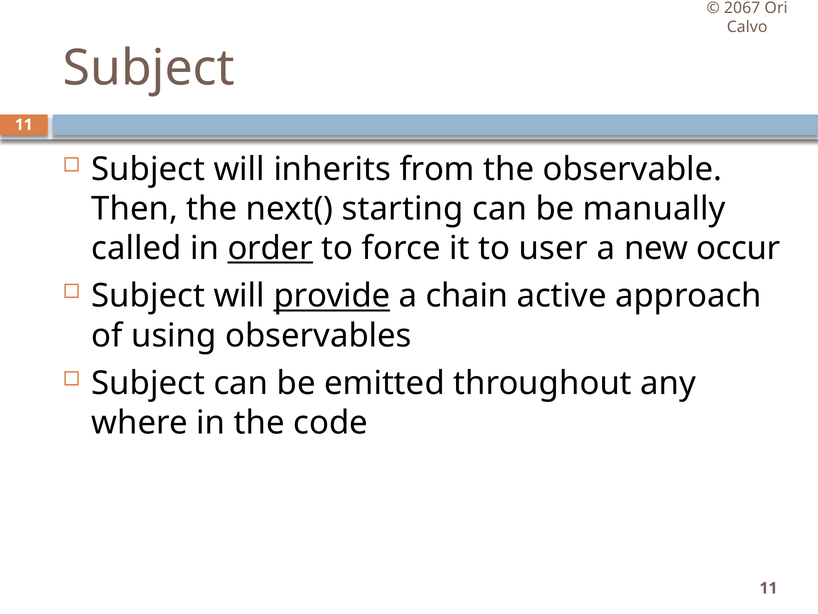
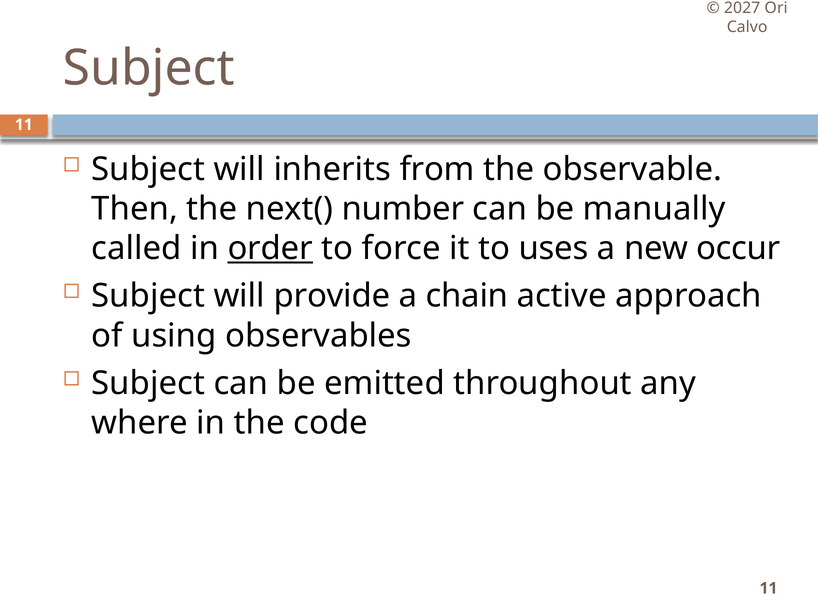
2067: 2067 -> 2027 (742, 8)
starting: starting -> number (403, 209)
user: user -> uses (554, 248)
provide underline: present -> none (332, 296)
